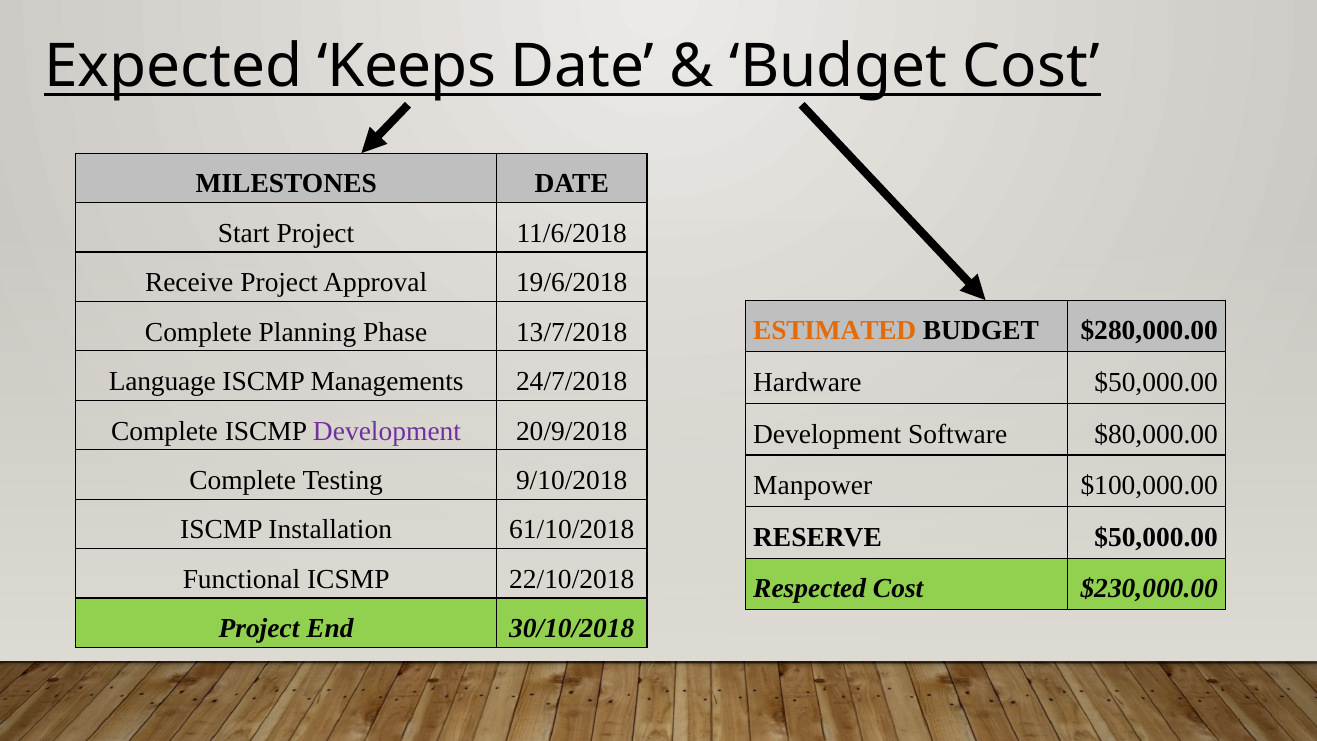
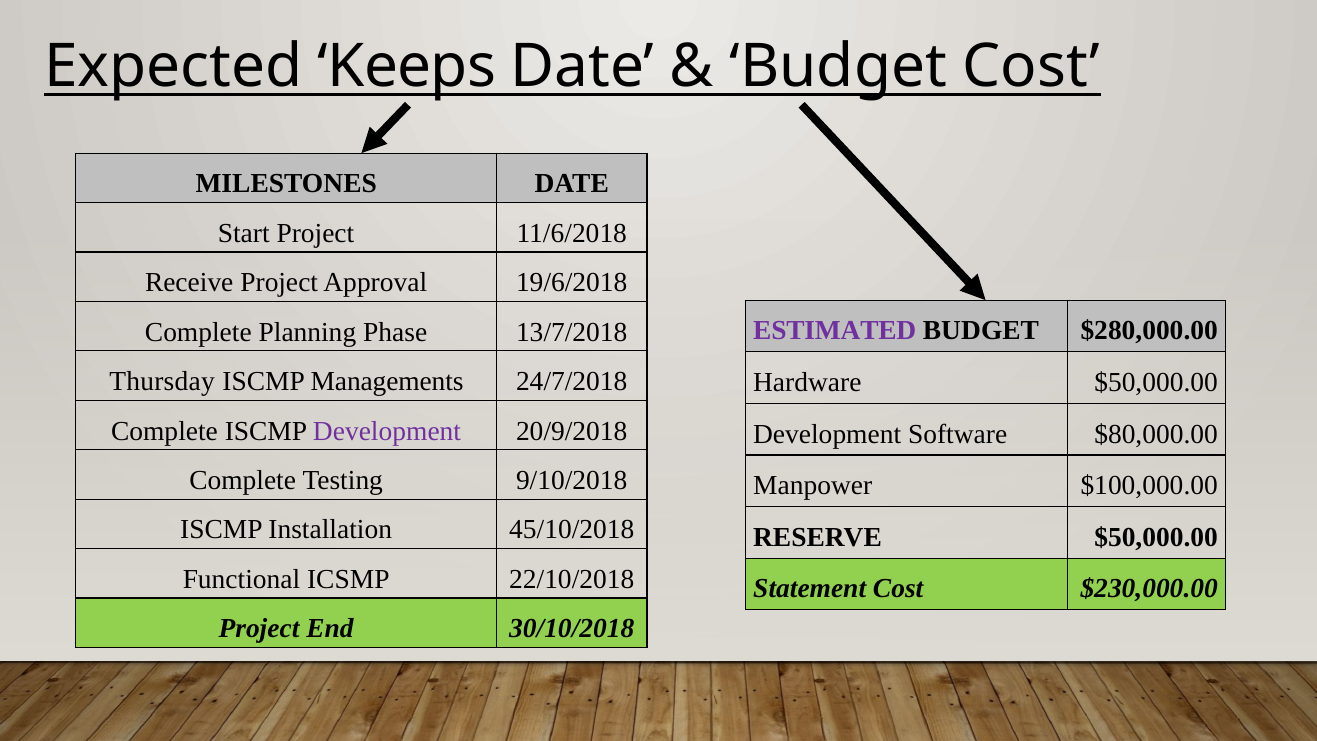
ESTIMATED colour: orange -> purple (835, 331)
Language: Language -> Thursday (162, 381)
61/10/2018: 61/10/2018 -> 45/10/2018 (572, 530)
Respected: Respected -> Statement (810, 589)
